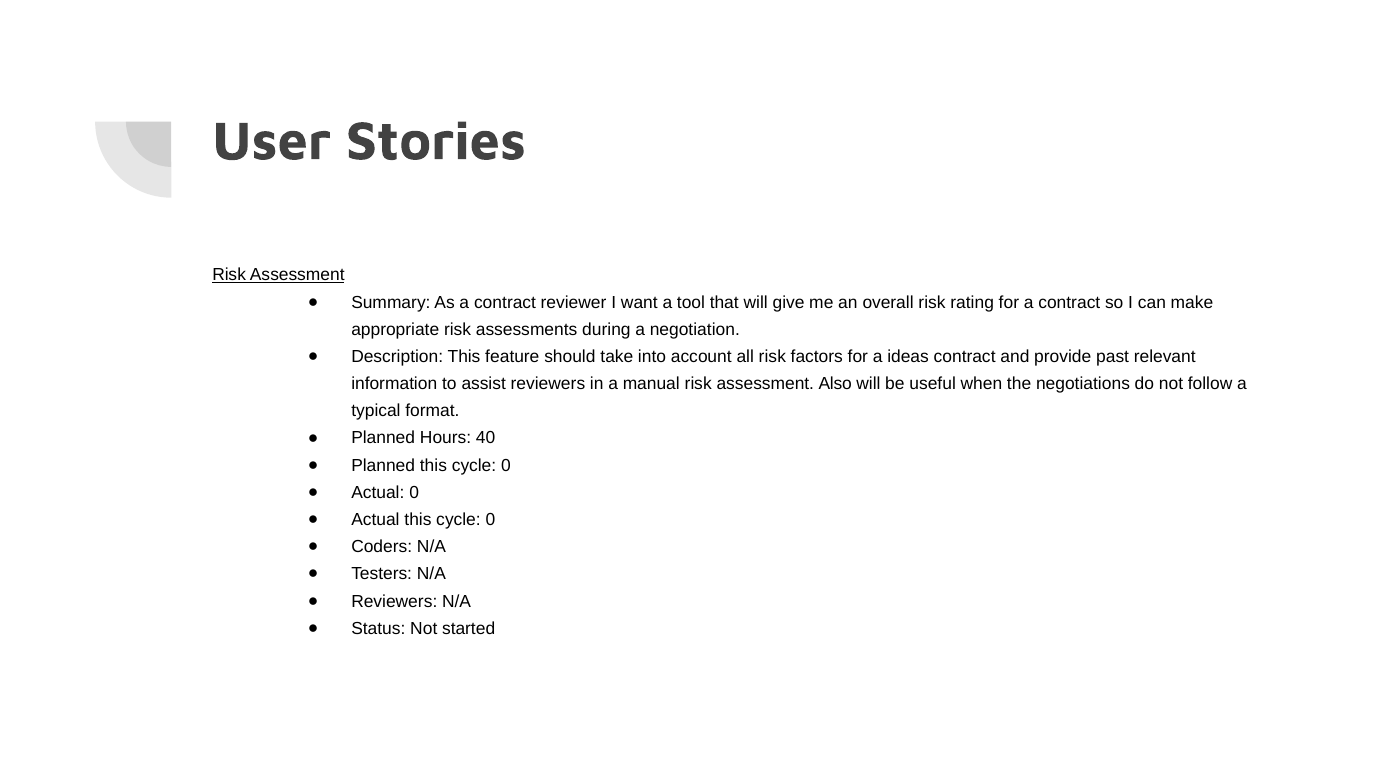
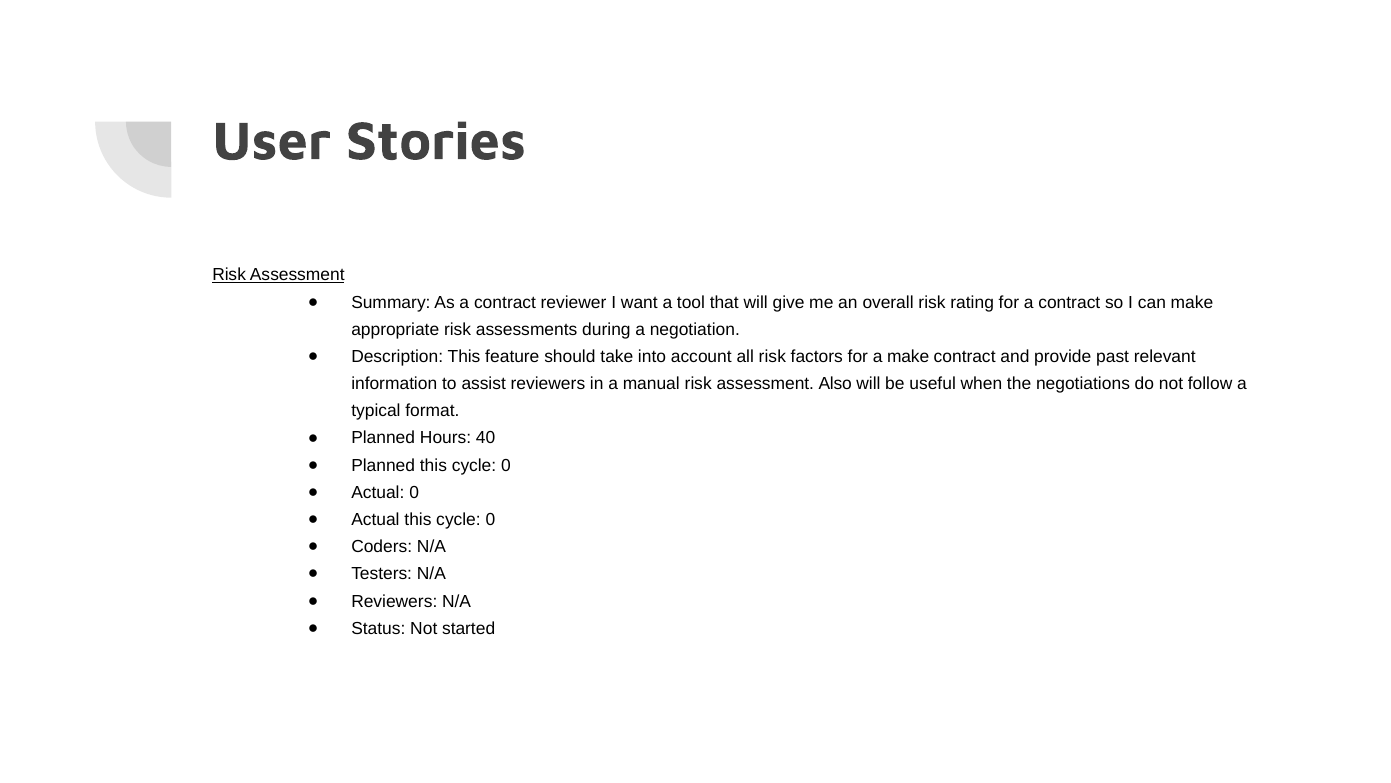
a ideas: ideas -> make (908, 356)
